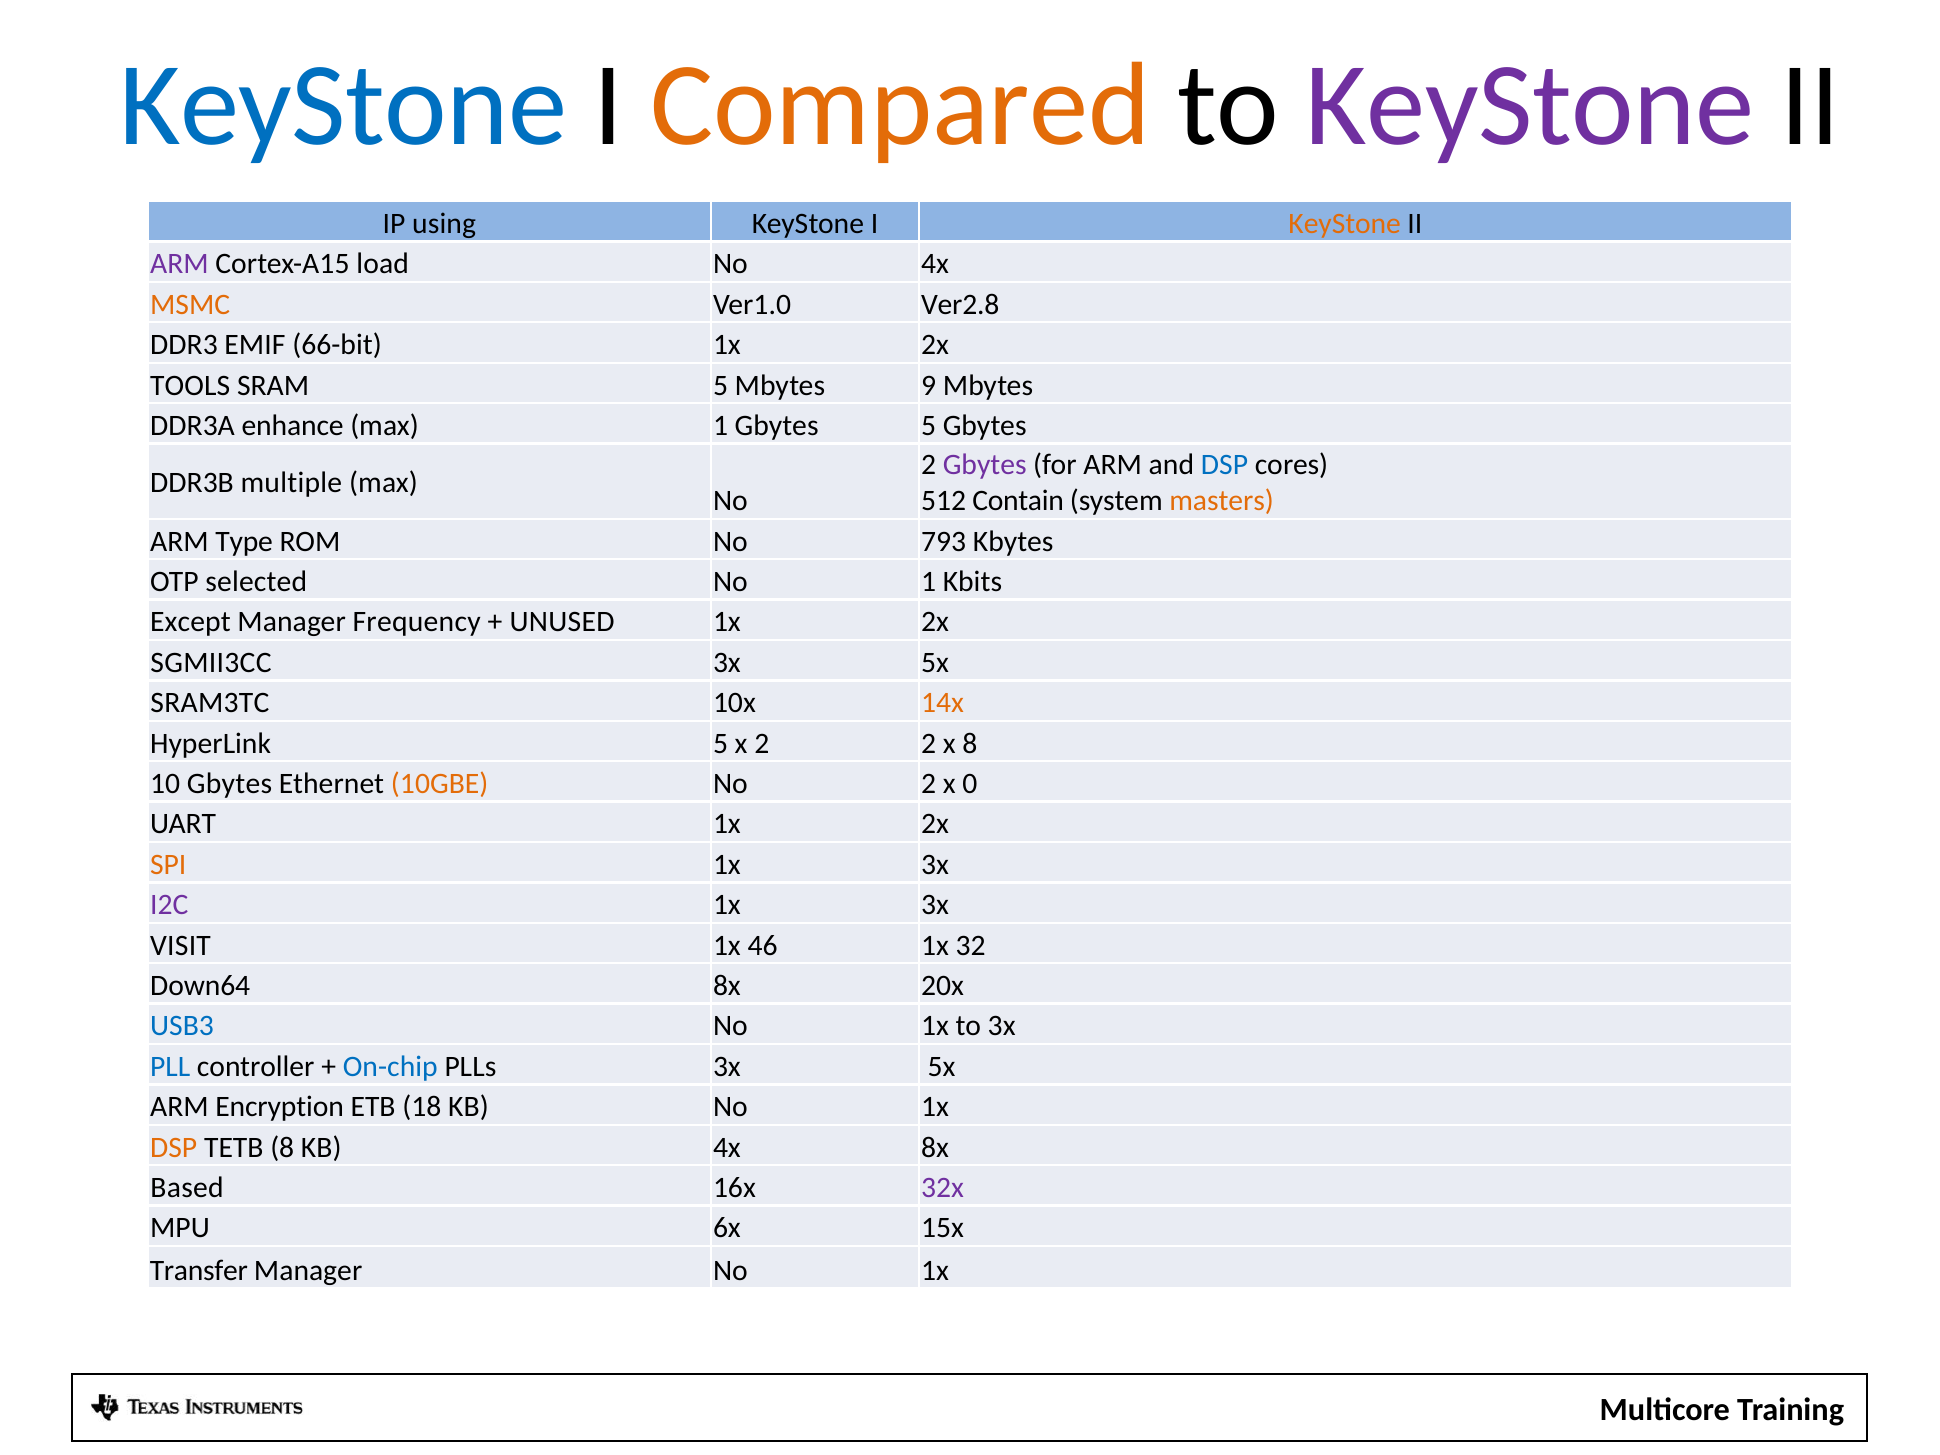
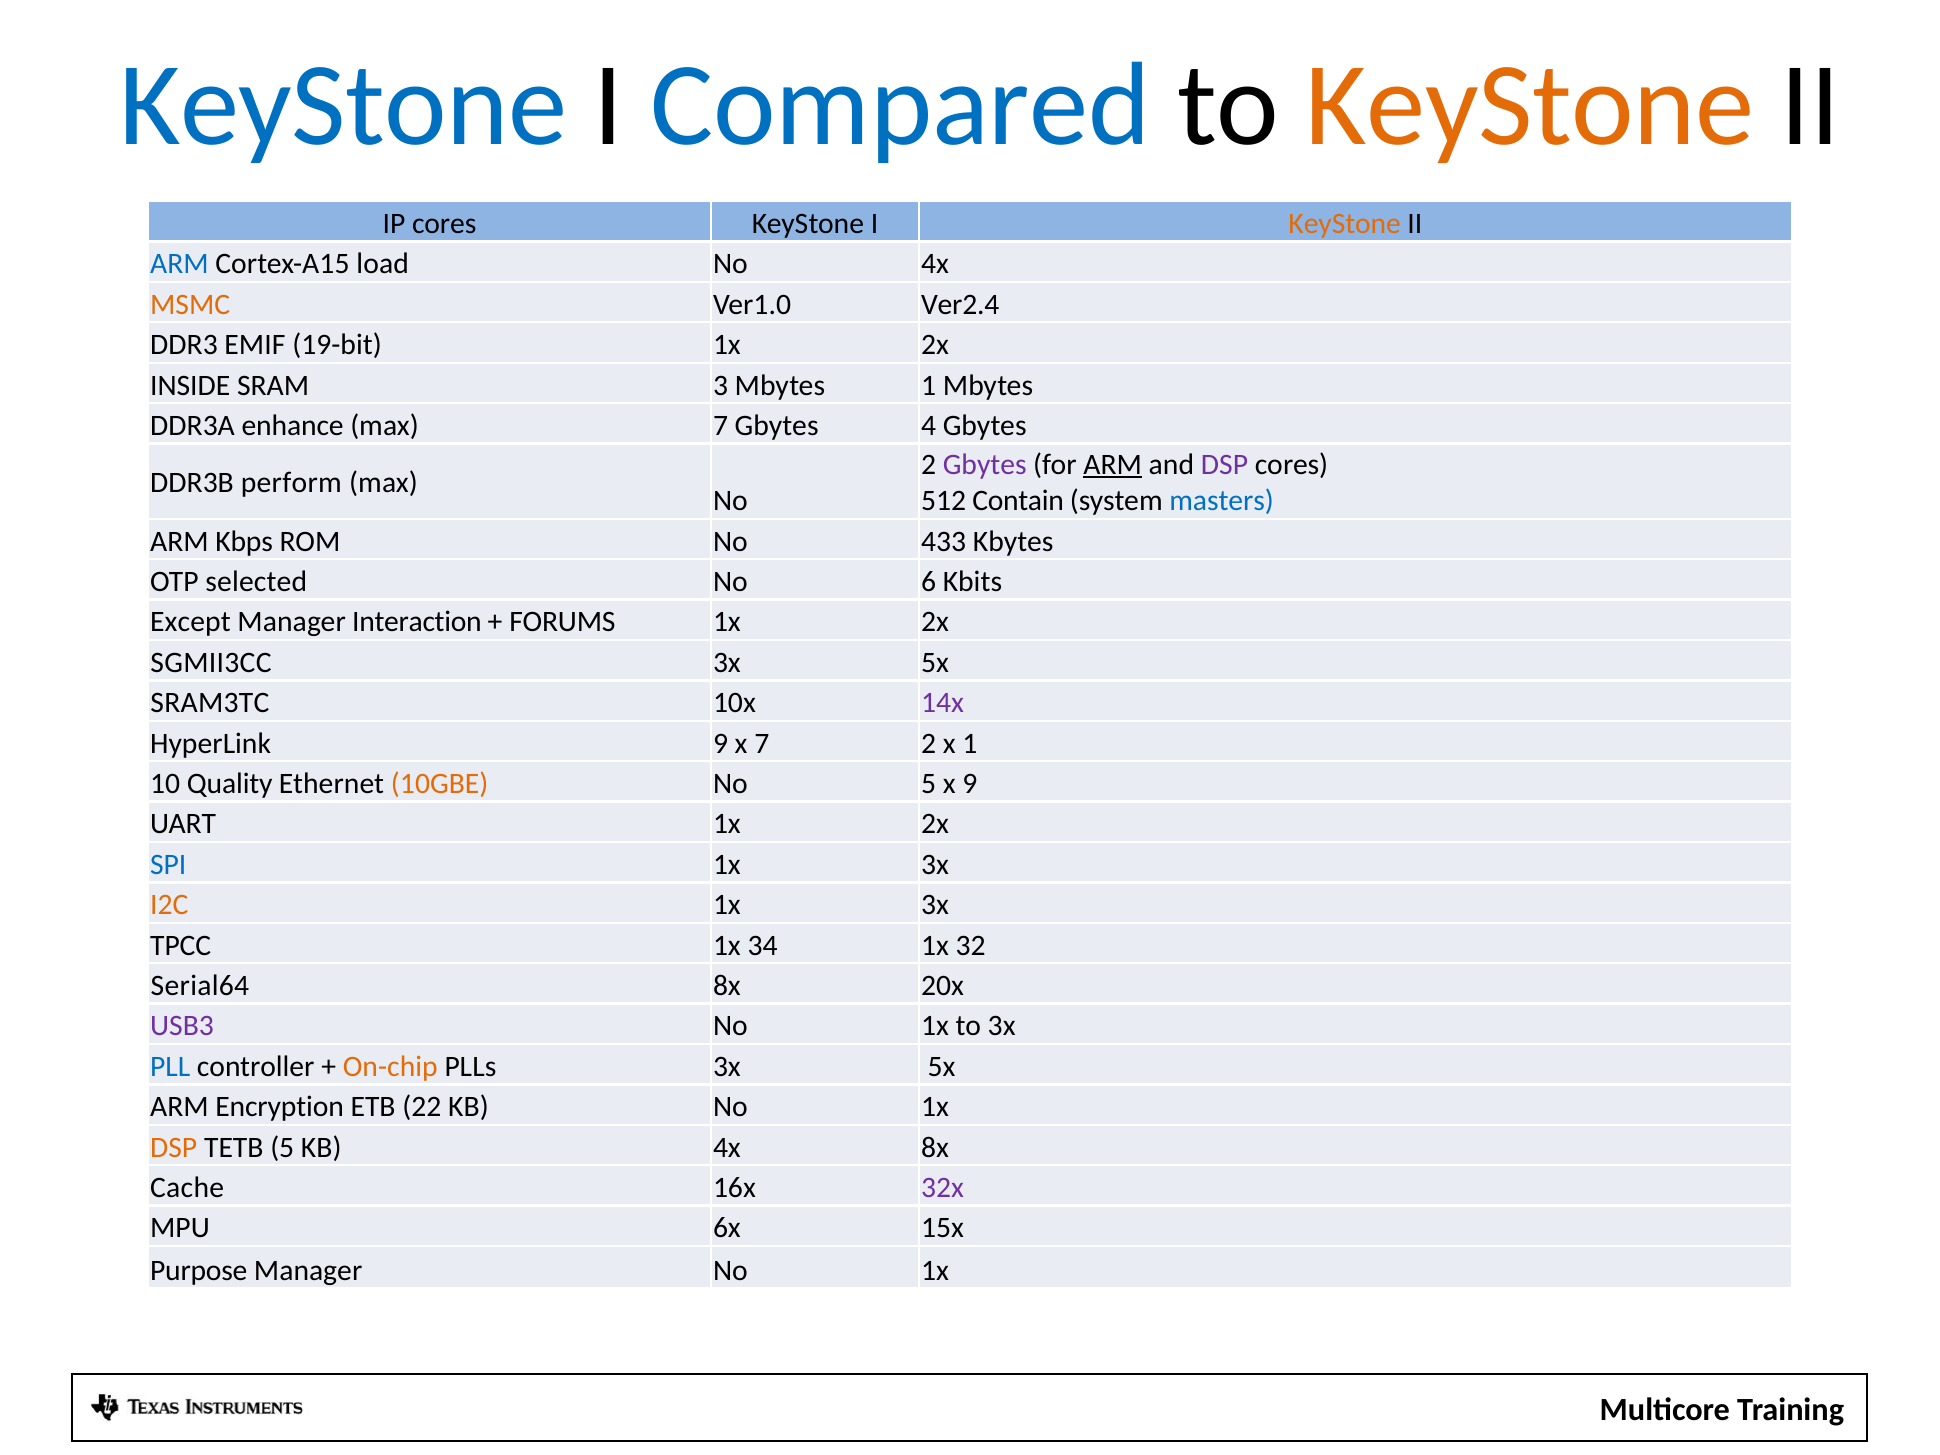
Compared colour: orange -> blue (901, 105)
KeyStone colour: purple -> orange (1530, 105)
IP using: using -> cores (444, 224)
ARM colour: purple -> blue (179, 264)
Ver2.8: Ver2.8 -> Ver2.4 (960, 304)
66-bit: 66-bit -> 19-bit (337, 345)
TOOLS: TOOLS -> INSIDE (190, 385)
SRAM 5: 5 -> 3 (721, 385)
Mbytes 9: 9 -> 1 (929, 385)
max 1: 1 -> 7 (721, 426)
Gbytes 5: 5 -> 4 (929, 426)
ARM underline: none -> present (1113, 464)
DSP colour: blue -> purple (1225, 464)
multiple: multiple -> perform (291, 483)
masters colour: orange -> blue (1222, 501)
Type: Type -> Kbps (244, 541)
793: 793 -> 433 (944, 541)
No 1: 1 -> 6 (929, 582)
Frequency: Frequency -> Interaction (417, 622)
UNUSED: UNUSED -> FORUMS (562, 622)
14x colour: orange -> purple (943, 703)
HyperLink 5: 5 -> 9 (721, 743)
x 2: 2 -> 7 (762, 743)
x 8: 8 -> 1 (970, 743)
10 Gbytes: Gbytes -> Quality (230, 784)
2: 2 -> 5 (929, 784)
x 0: 0 -> 9 (970, 784)
SPI colour: orange -> blue (168, 865)
I2C colour: purple -> orange (169, 905)
VISIT: VISIT -> TPCC (181, 945)
46: 46 -> 34 (763, 945)
Down64: Down64 -> Serial64 (200, 986)
USB3 colour: blue -> purple (182, 1026)
On-chip colour: blue -> orange (390, 1067)
18: 18 -> 22 (422, 1107)
TETB 8: 8 -> 5 (282, 1147)
Based: Based -> Cache (187, 1188)
Transfer: Transfer -> Purpose (199, 1271)
